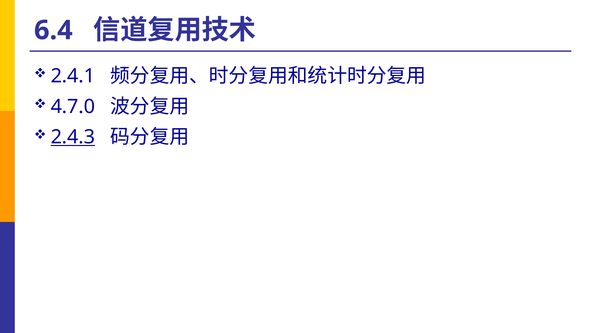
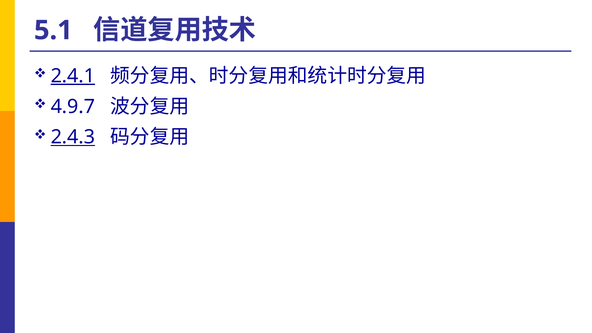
6.4: 6.4 -> 5.1 (53, 30)
2.4.1 underline: none -> present (73, 76)
4.7.0: 4.7.0 -> 4.9.7 (73, 106)
